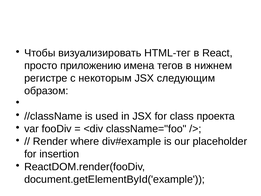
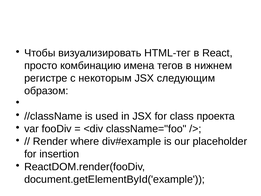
приложению: приложению -> комбинацию (91, 65)
